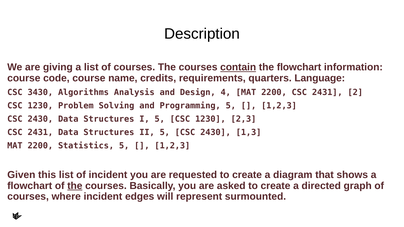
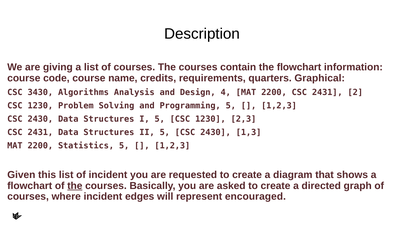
contain underline: present -> none (238, 67)
Language: Language -> Graphical (320, 78)
surmounted: surmounted -> encouraged (255, 197)
